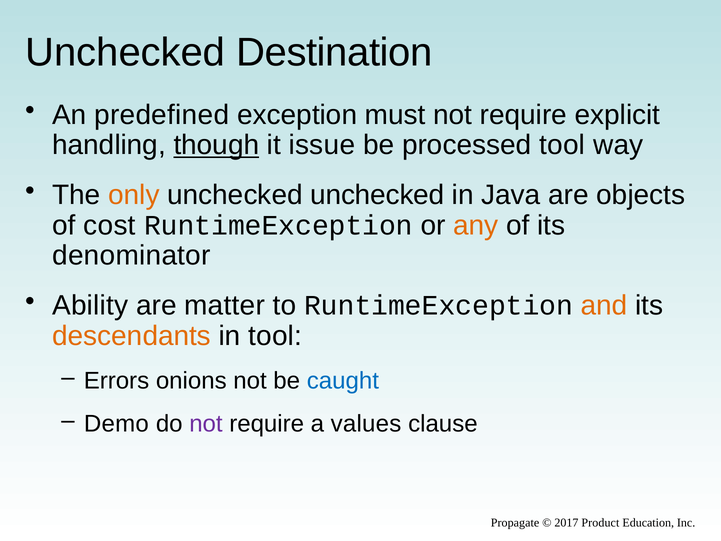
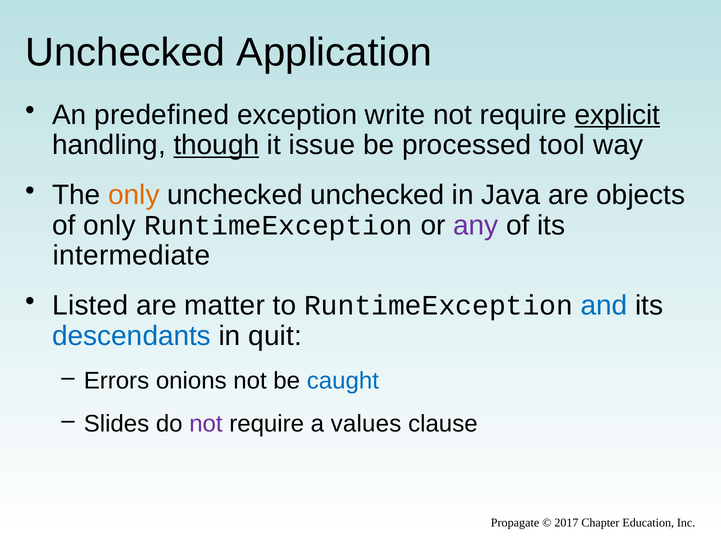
Destination: Destination -> Application (334, 53)
must: must -> write (395, 115)
explicit underline: none -> present (617, 115)
of cost: cost -> only (110, 225)
any colour: orange -> purple (476, 225)
denominator: denominator -> intermediate (131, 255)
Ability: Ability -> Listed (90, 305)
and colour: orange -> blue (604, 305)
descendants colour: orange -> blue (132, 336)
in tool: tool -> quit (275, 336)
Demo: Demo -> Slides (117, 423)
Product: Product -> Chapter (600, 522)
